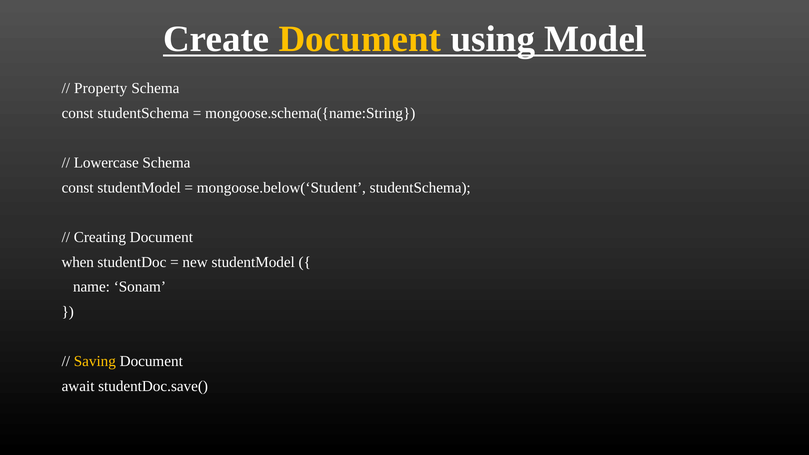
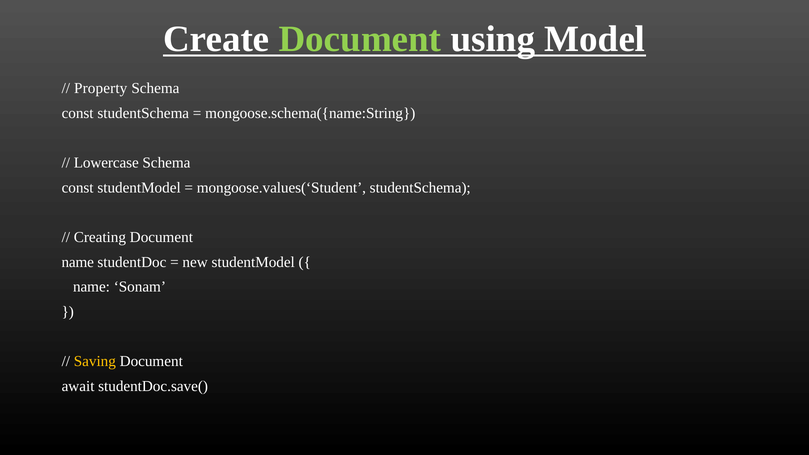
Document colour: yellow -> light green (360, 39)
mongoose.below(‘Student: mongoose.below(‘Student -> mongoose.values(‘Student (281, 188)
when: when -> name (78, 262)
